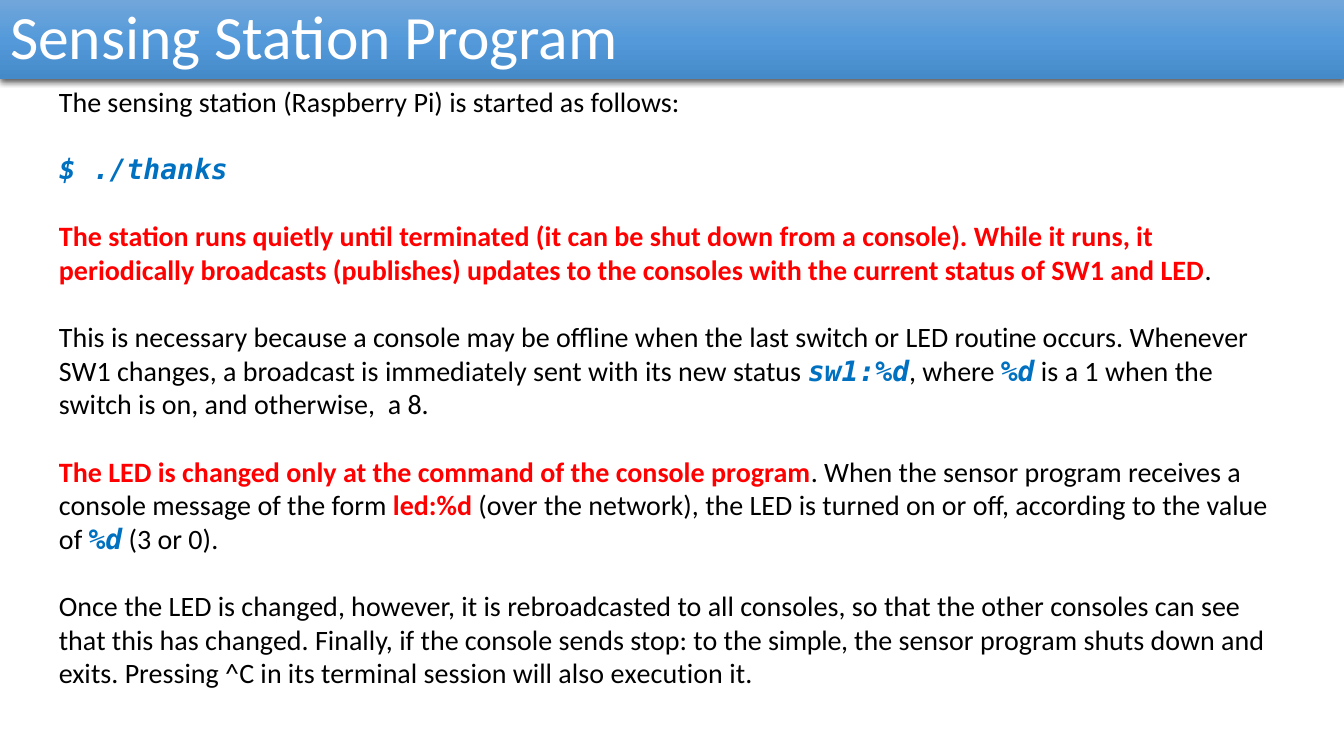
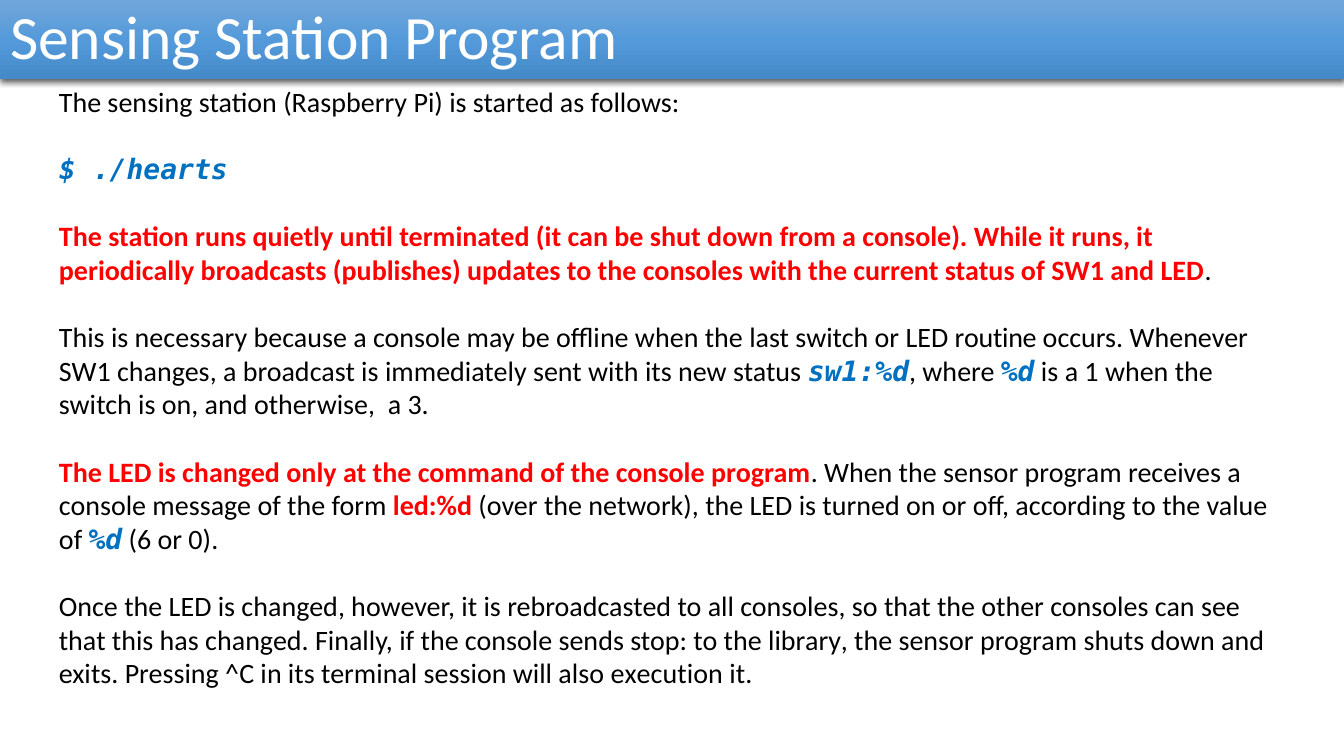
./thanks: ./thanks -> ./hearts (160, 170)
8: 8 -> 3 (418, 406)
3: 3 -> 6 (140, 540)
simple: simple -> library (808, 641)
